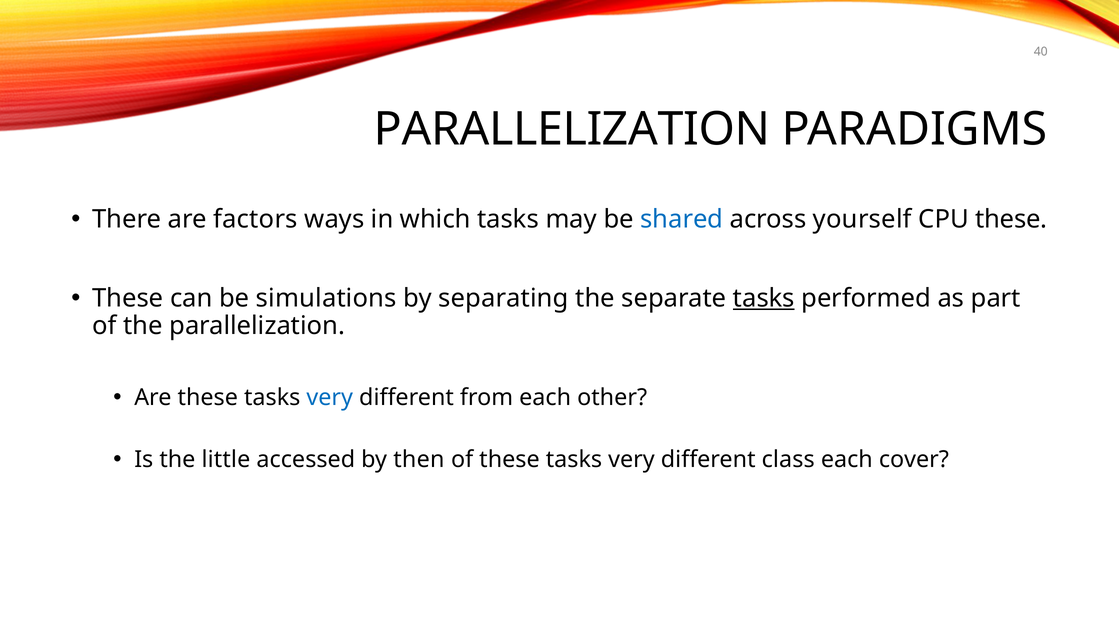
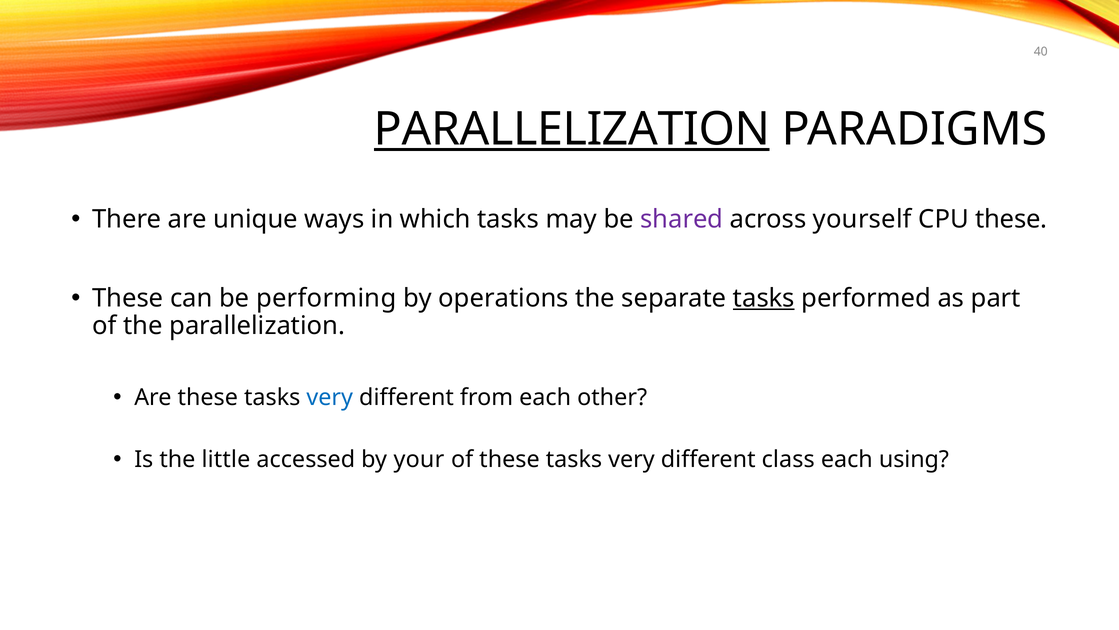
PARALLELIZATION underline: none -> present (572, 129)
factors: factors -> unique (256, 219)
shared colour: blue -> purple (682, 219)
simulations: simulations -> performing (326, 298)
separating: separating -> operations (503, 298)
then: then -> your (419, 459)
cover: cover -> using (914, 459)
